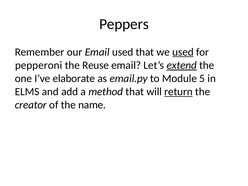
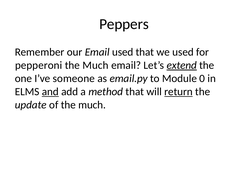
used underline: present -> none (183, 52)
Reuse: Reuse -> Much (96, 65)
elaborate: elaborate -> someone (74, 78)
5: 5 -> 0 (202, 78)
and underline: none -> present (50, 92)
creator: creator -> update (31, 105)
of the name: name -> much (92, 105)
